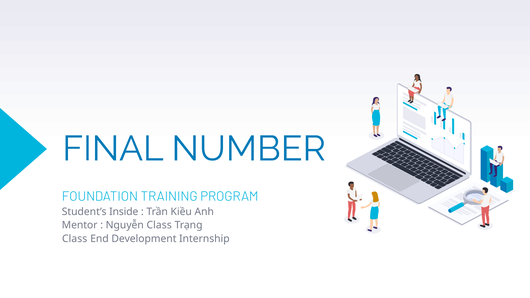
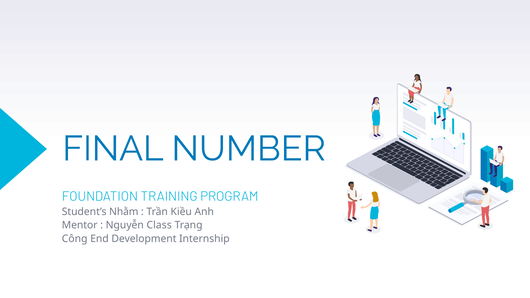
Inside: Inside -> Nhằm (124, 212)
Class: Class -> Công (75, 239)
